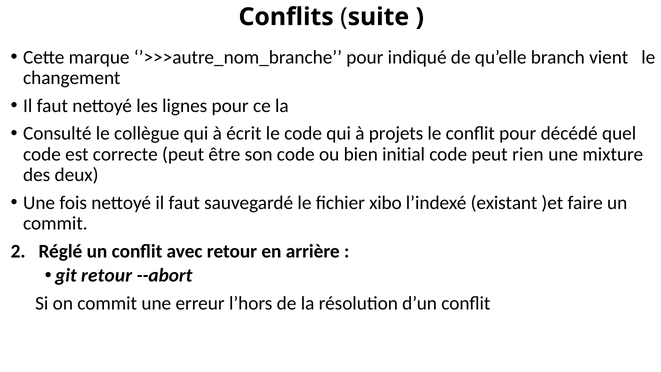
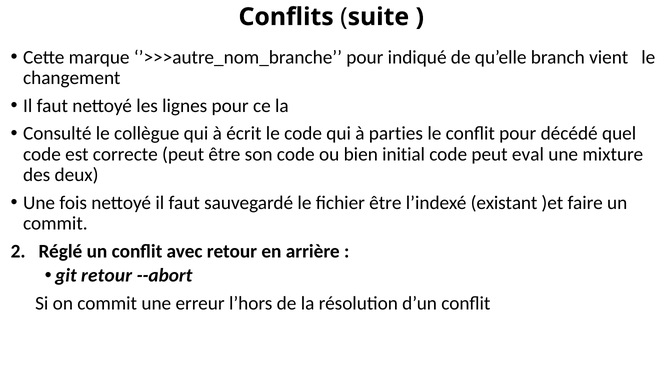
projets: projets -> parties (396, 133)
rien: rien -> eval (528, 154)
fichier xibo: xibo -> être (385, 203)
